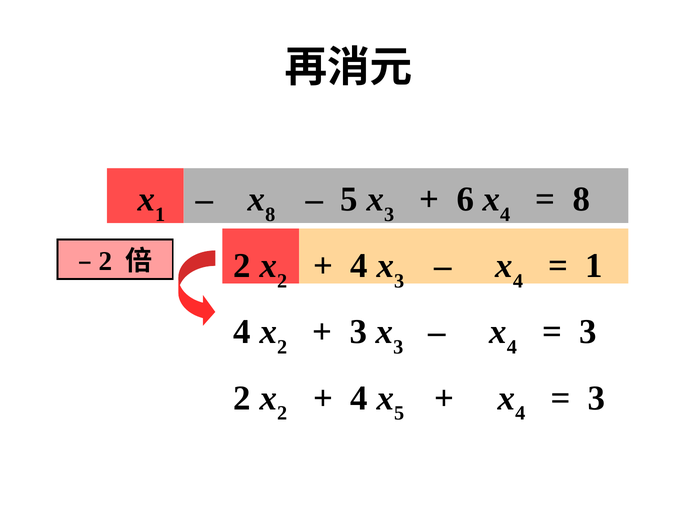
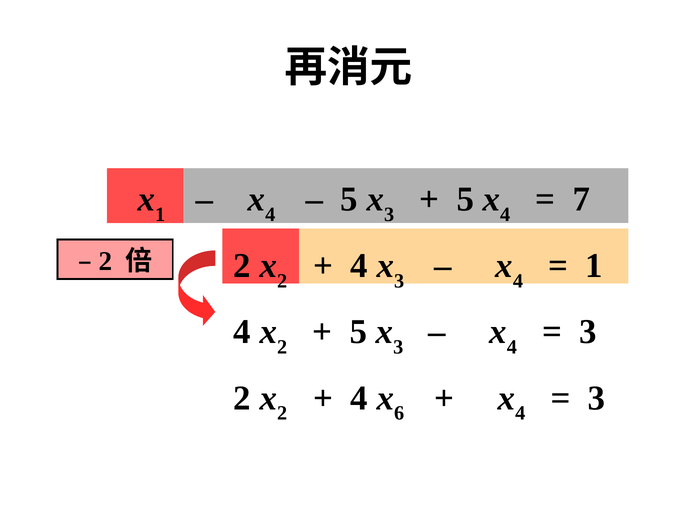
8: 8 -> 4 (270, 215)
6: 6 -> 5 (465, 199)
8: 8 -> 7 (581, 199)
3: 3 -> 5 (358, 332)
5: 5 -> 6 (399, 413)
